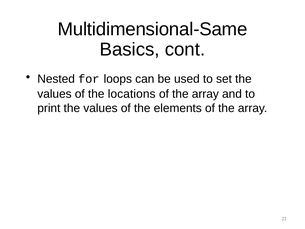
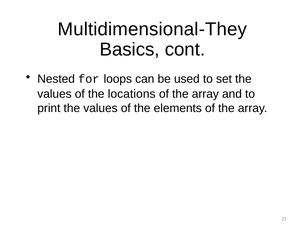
Multidimensional-Same: Multidimensional-Same -> Multidimensional-They (152, 29)
